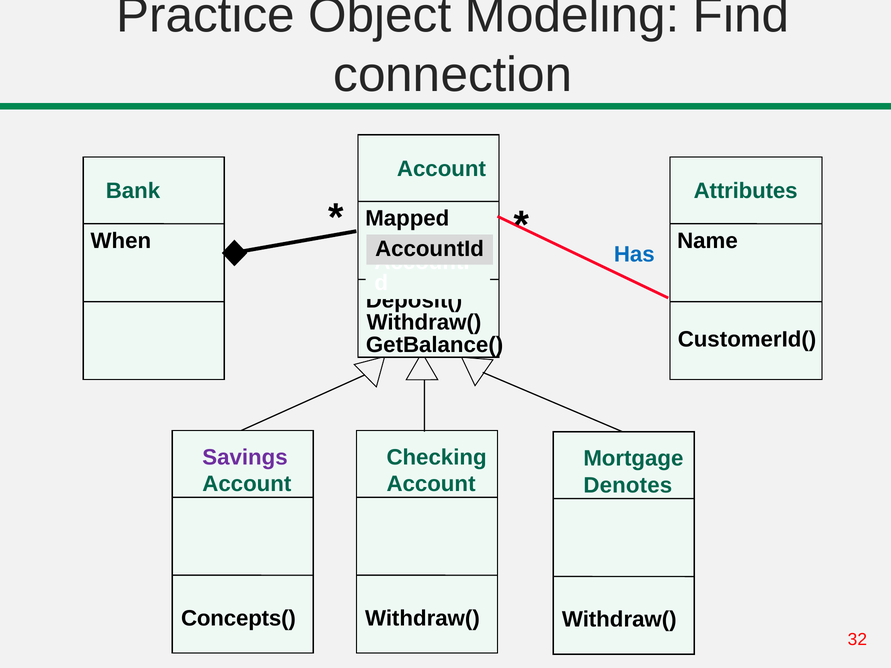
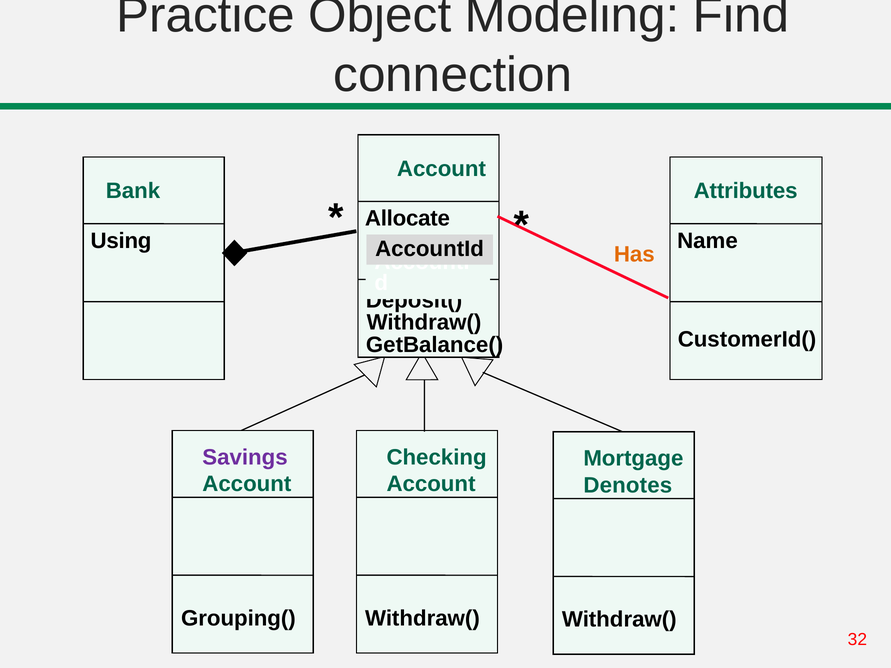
Mapped: Mapped -> Allocate (407, 219)
When: When -> Using (121, 241)
Has colour: blue -> orange (634, 254)
Concepts(: Concepts( -> Grouping( (238, 619)
